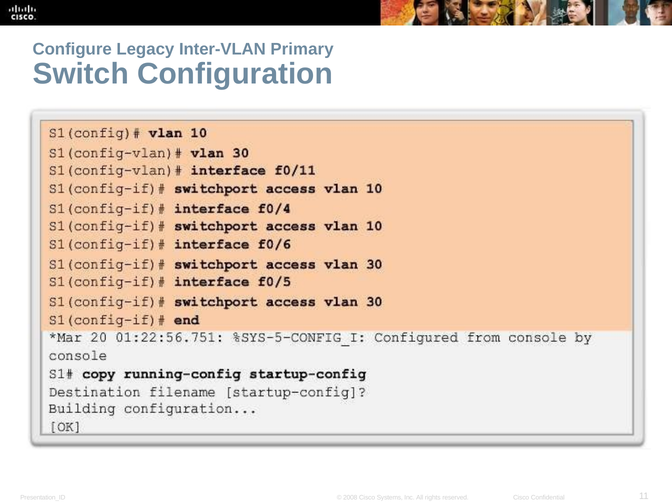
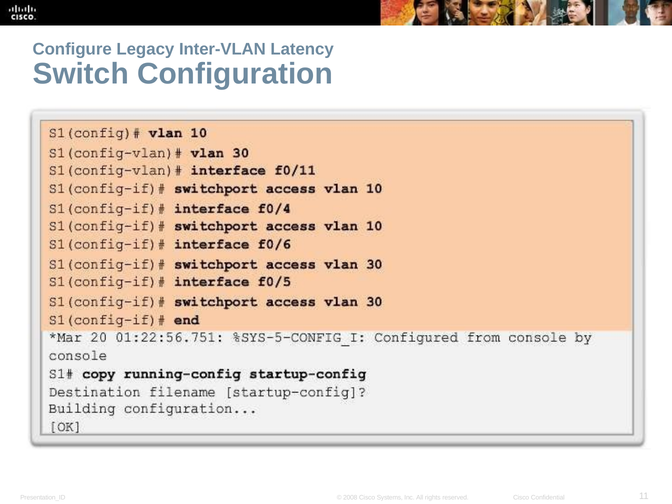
Primary: Primary -> Latency (302, 49)
